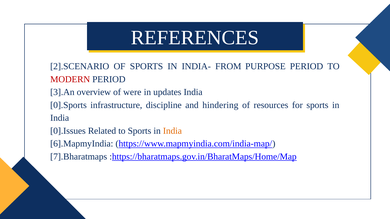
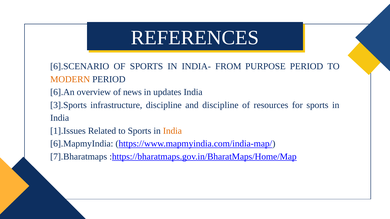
2].SCENARIO: 2].SCENARIO -> 6].SCENARIO (80, 67)
MODERN colour: red -> orange (70, 79)
3].An: 3].An -> 6].An (62, 92)
were: were -> news (132, 92)
0].Sports: 0].Sports -> 3].Sports (68, 105)
and hindering: hindering -> discipline (220, 105)
0].Issues: 0].Issues -> 1].Issues (68, 131)
